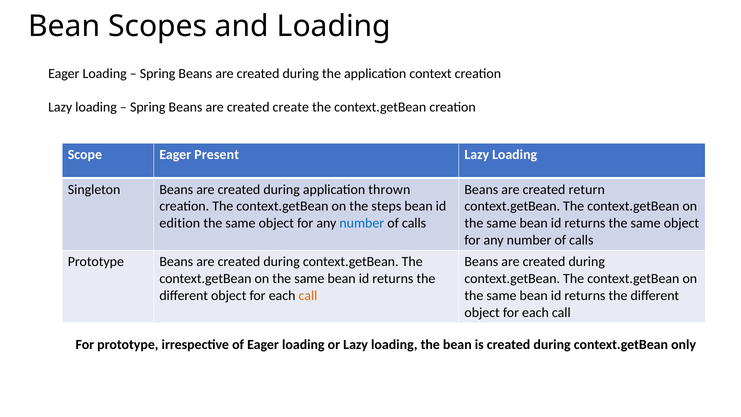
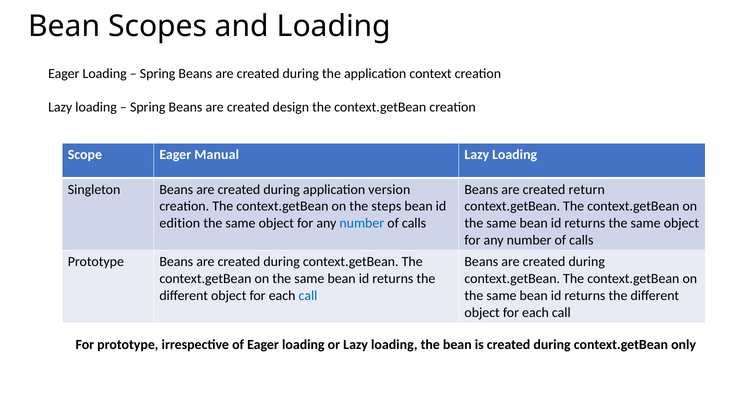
create: create -> design (291, 107)
Present: Present -> Manual (217, 154)
thrown: thrown -> version (389, 189)
call colour: orange -> blue (308, 296)
